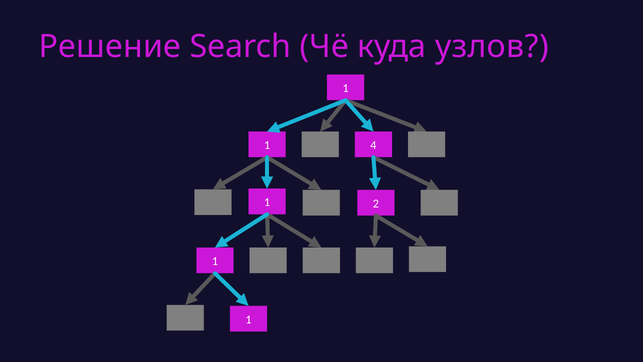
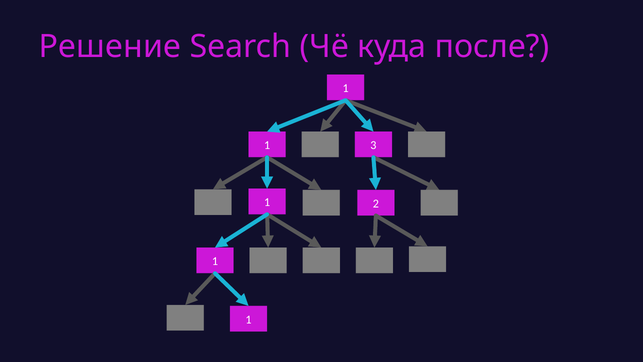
узлов: узлов -> после (492, 47)
4: 4 -> 3 (373, 145)
